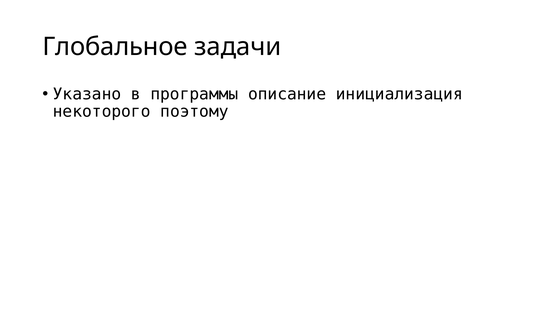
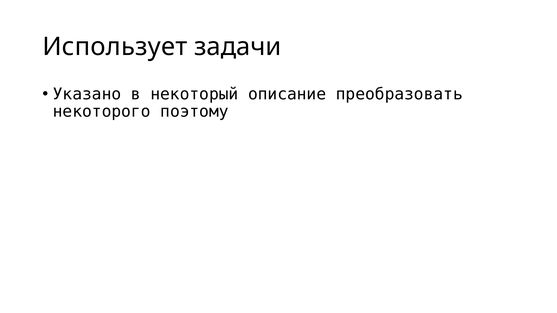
Глобальное: Глобальное -> Использует (115, 47)
программы: программы -> некоторый (194, 94)
инициализация: инициализация -> преобразовать (399, 94)
